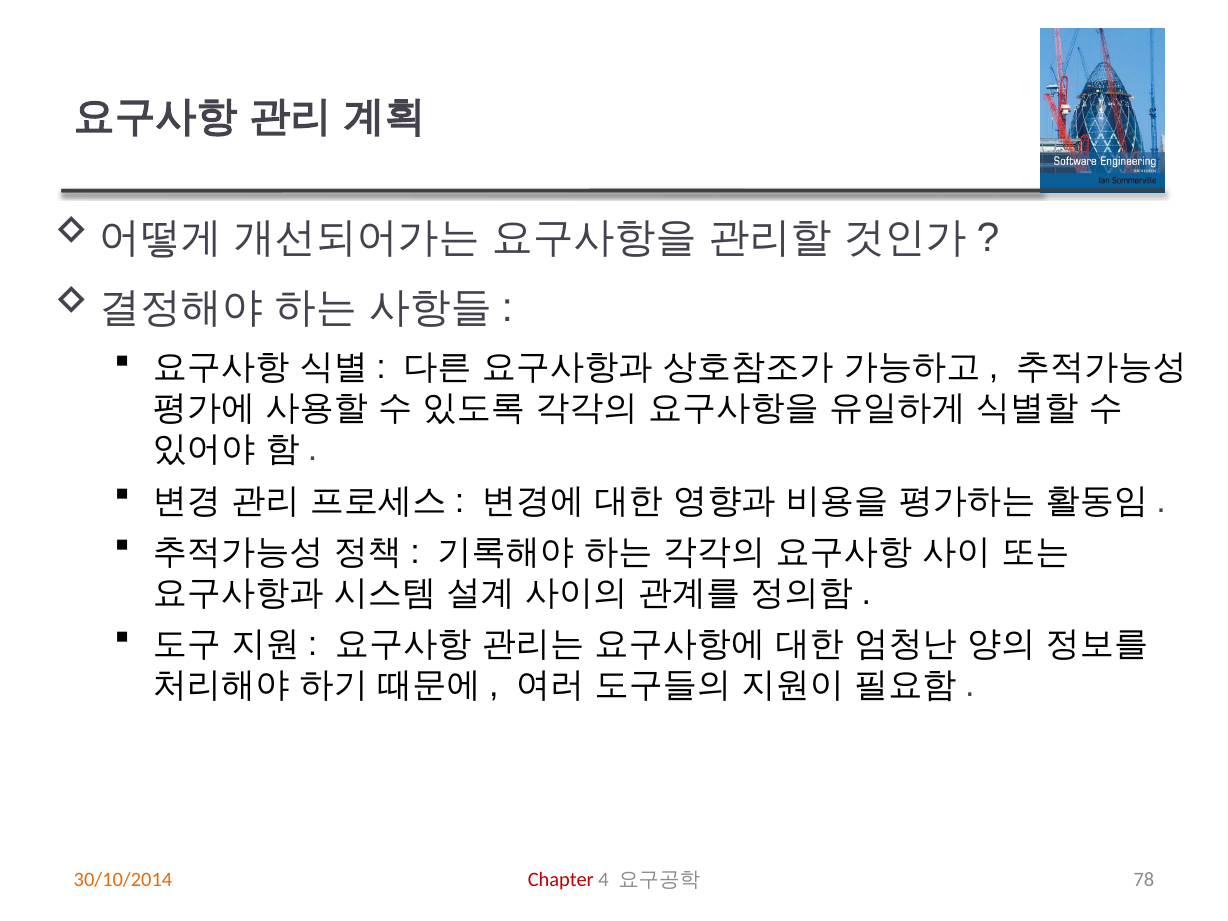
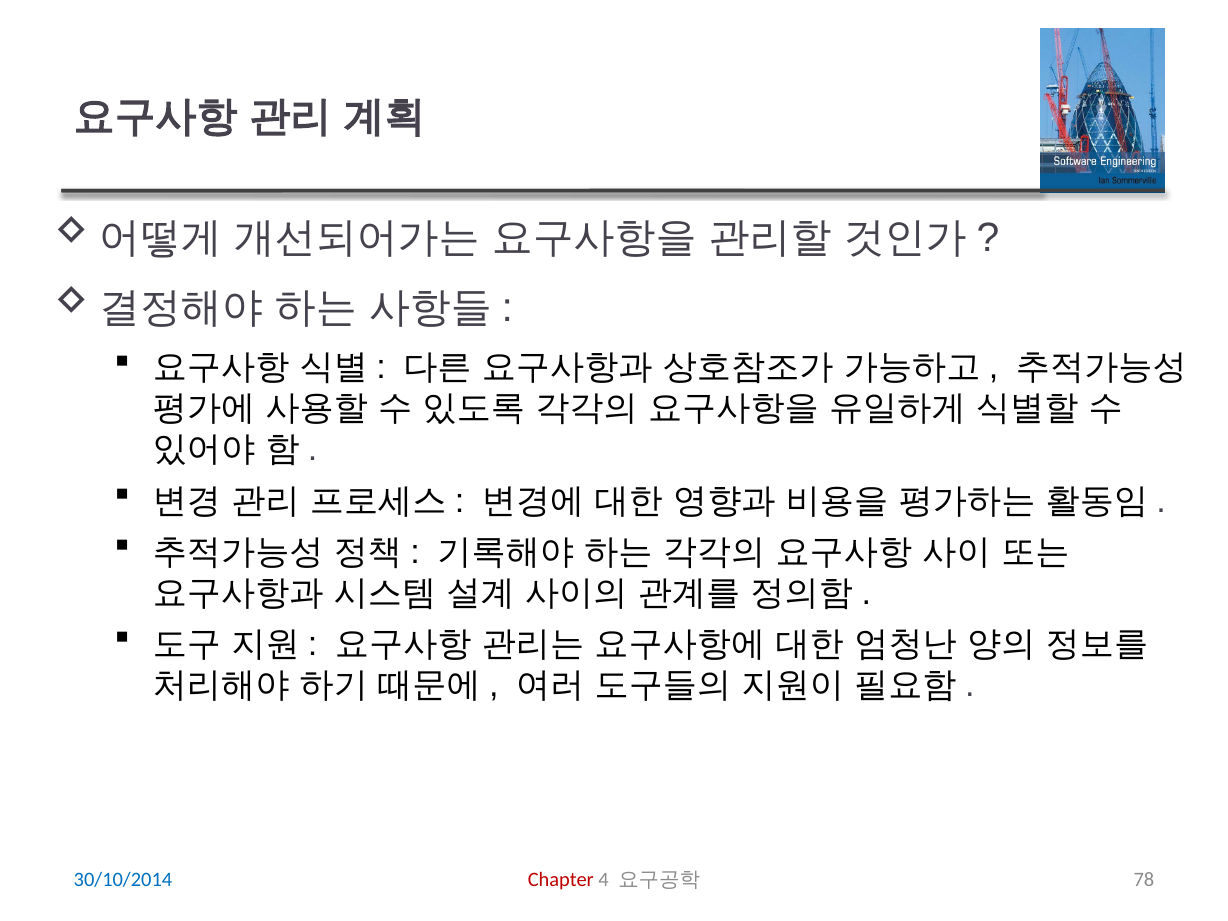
30/10/2014 colour: orange -> blue (123, 880)
